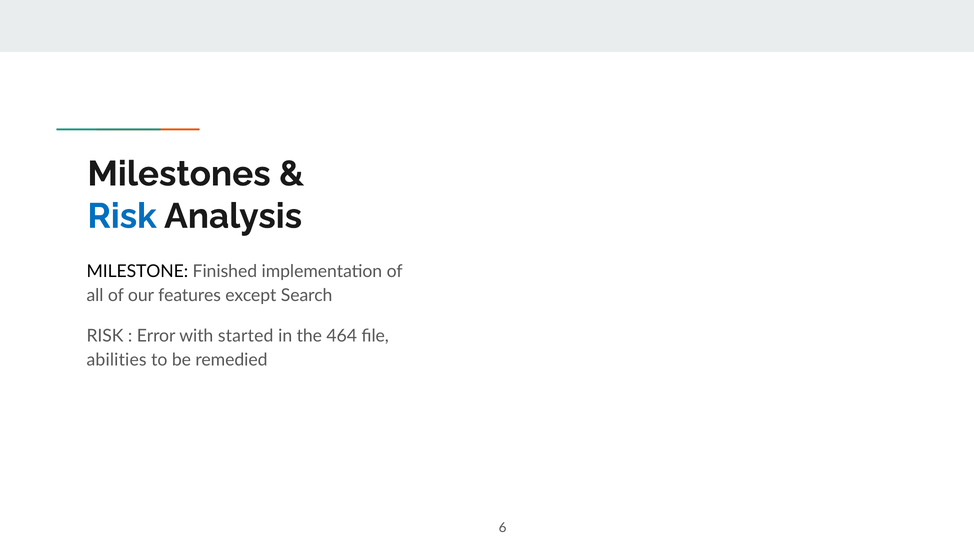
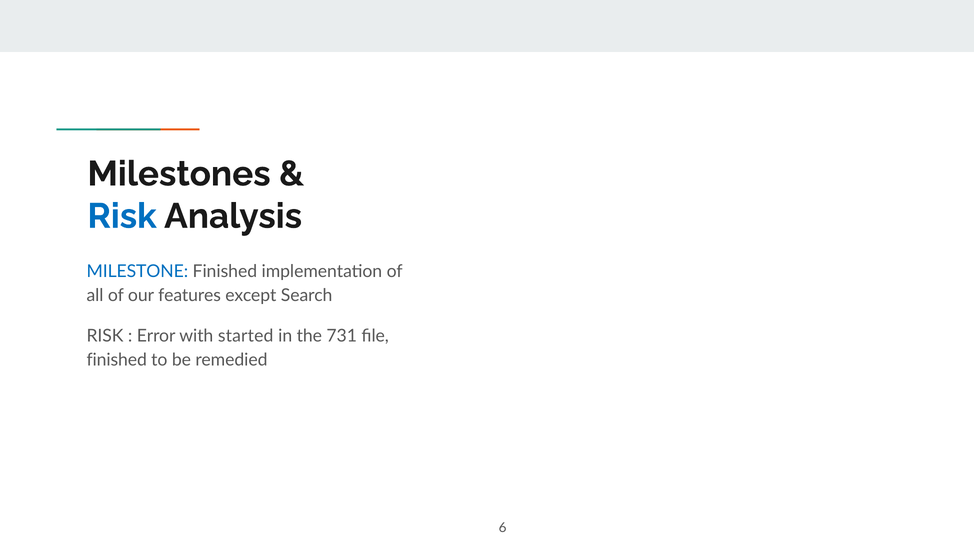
MILESTONE colour: black -> blue (137, 271)
464: 464 -> 731 (342, 336)
abilities: abilities -> finished (117, 360)
